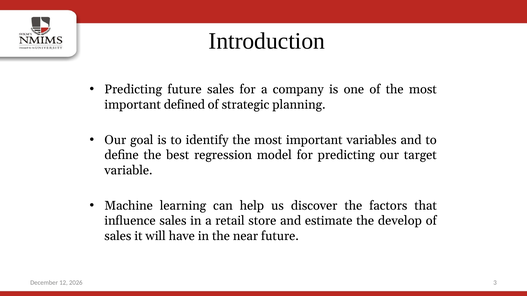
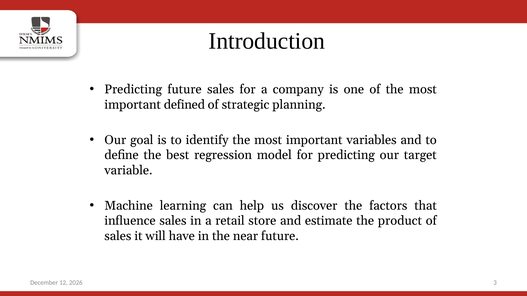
develop: develop -> product (400, 221)
